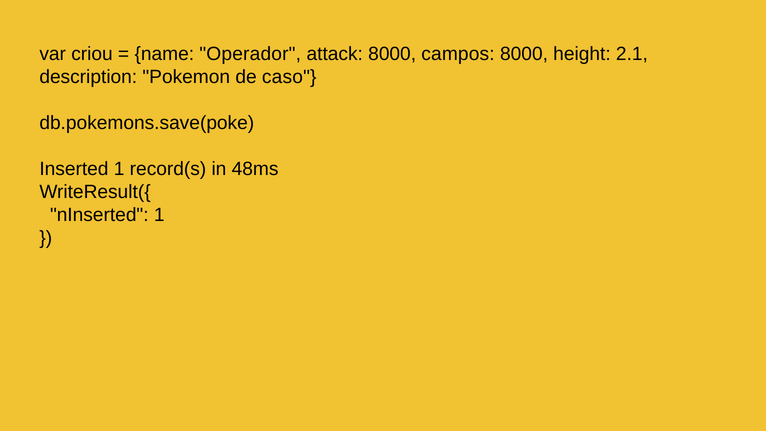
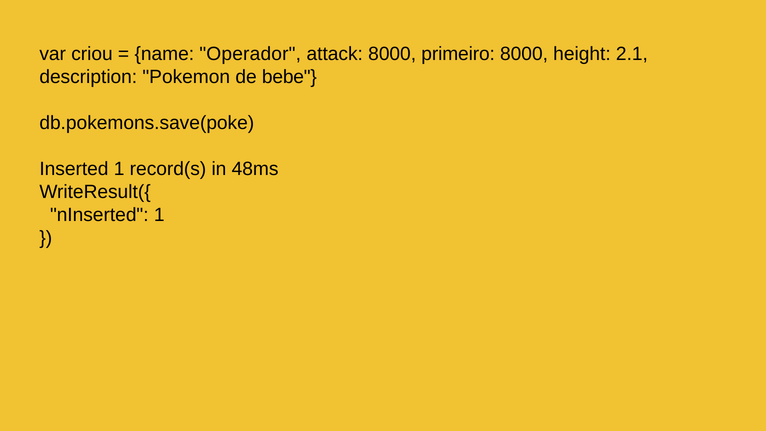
campos: campos -> primeiro (458, 54)
caso: caso -> bebe (289, 77)
